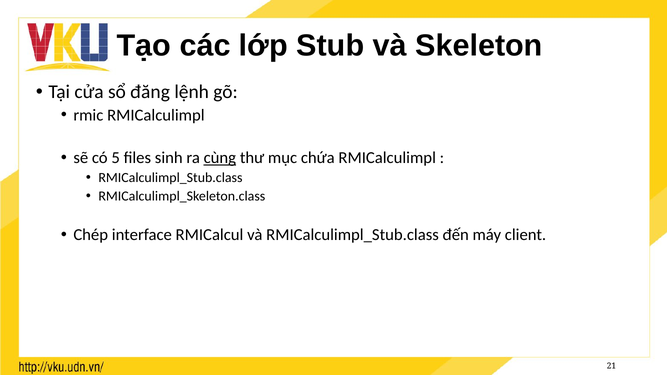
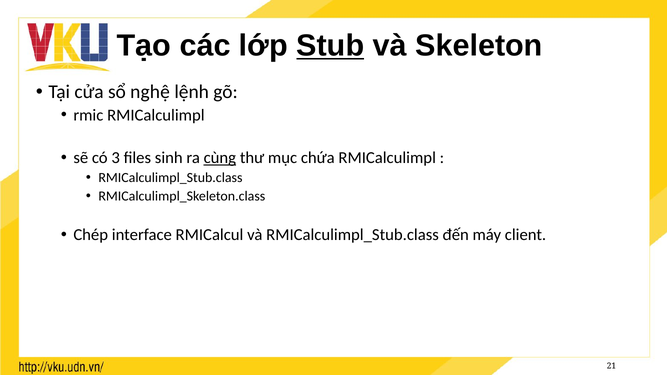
Stub underline: none -> present (330, 46)
đăng: đăng -> nghệ (150, 92)
5: 5 -> 3 (116, 158)
